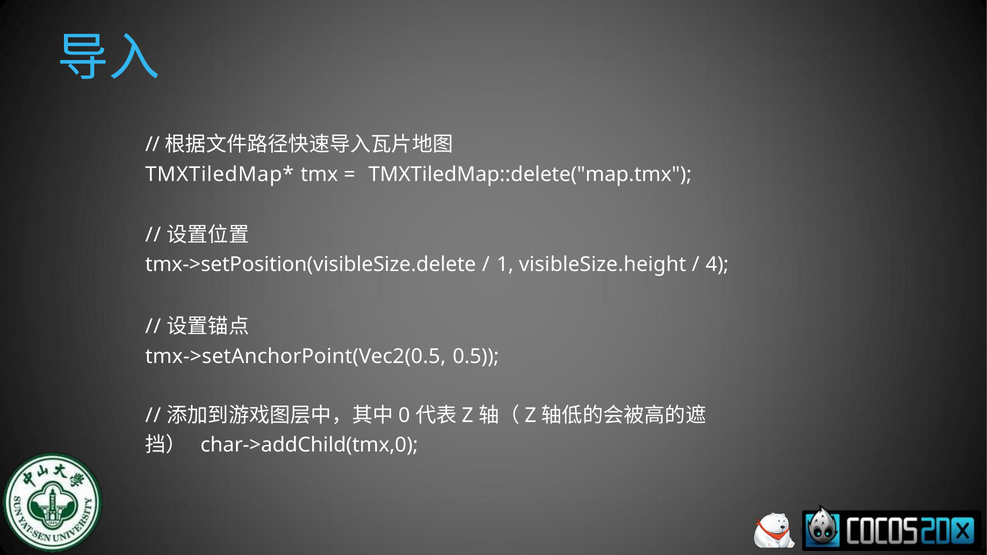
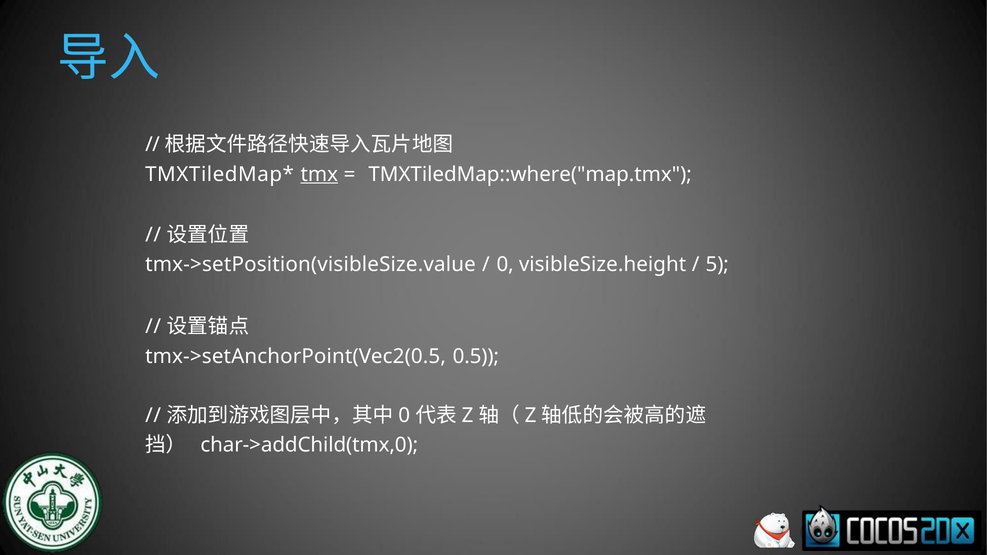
tmx underline: none -> present (319, 174)
TMXTiledMap::delete("map.tmx: TMXTiledMap::delete("map.tmx -> TMXTiledMap::where("map.tmx (530, 174)
tmx->setPosition(visibleSize.delete: tmx->setPosition(visibleSize.delete -> tmx->setPosition(visibleSize.value (311, 265)
1: 1 -> 0 (505, 265)
4: 4 -> 5 (717, 265)
